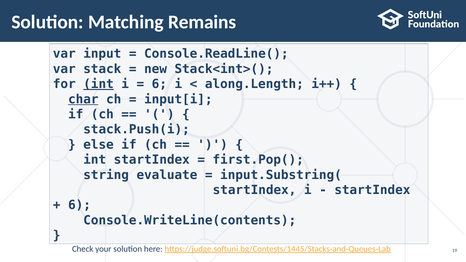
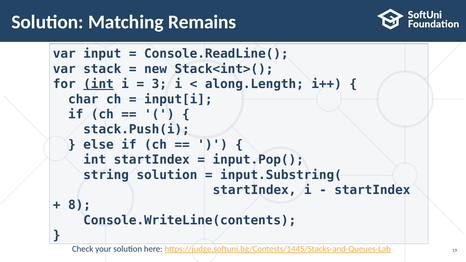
6: 6 -> 3 (159, 84)
char underline: present -> none (83, 99)
first.Pop(: first.Pop( -> input.Pop( (258, 160)
string evaluate: evaluate -> solution (167, 175)
6: 6 -> 8 (79, 205)
